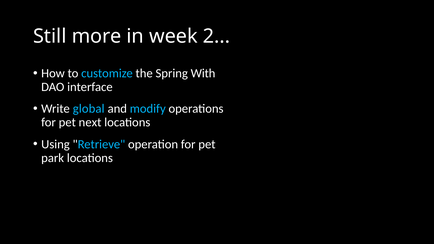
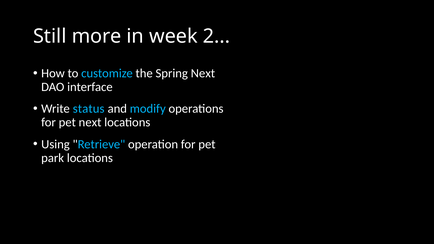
Spring With: With -> Next (203, 73)
global: global -> status (89, 109)
